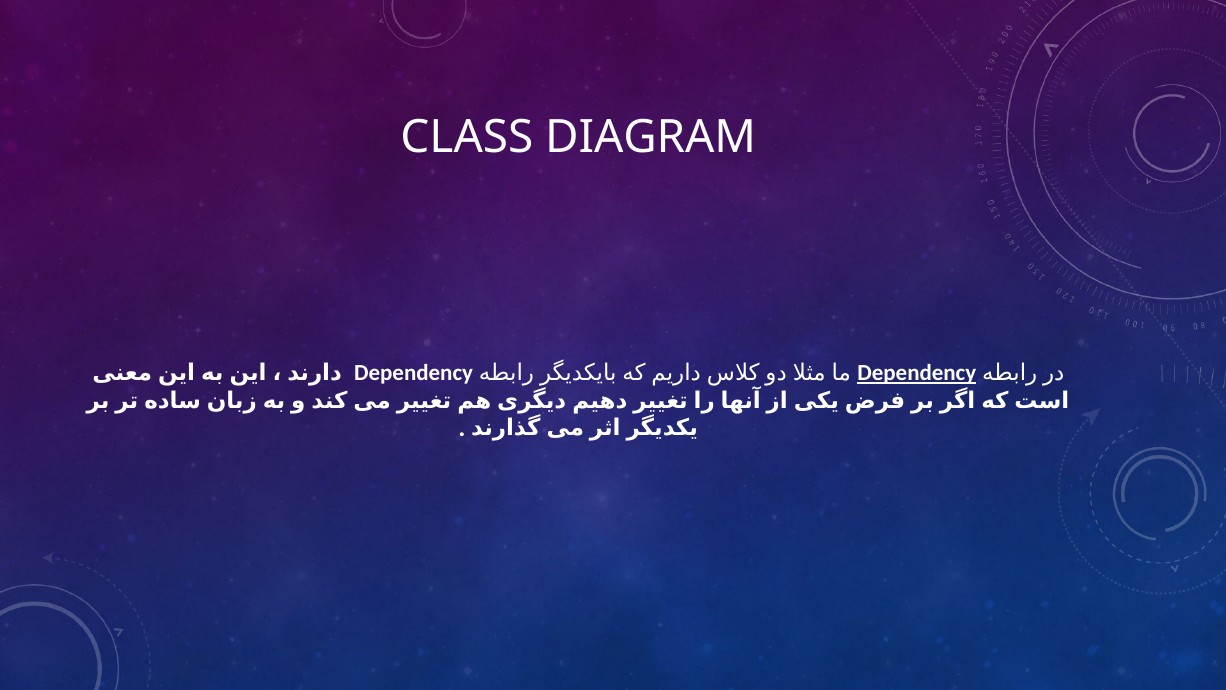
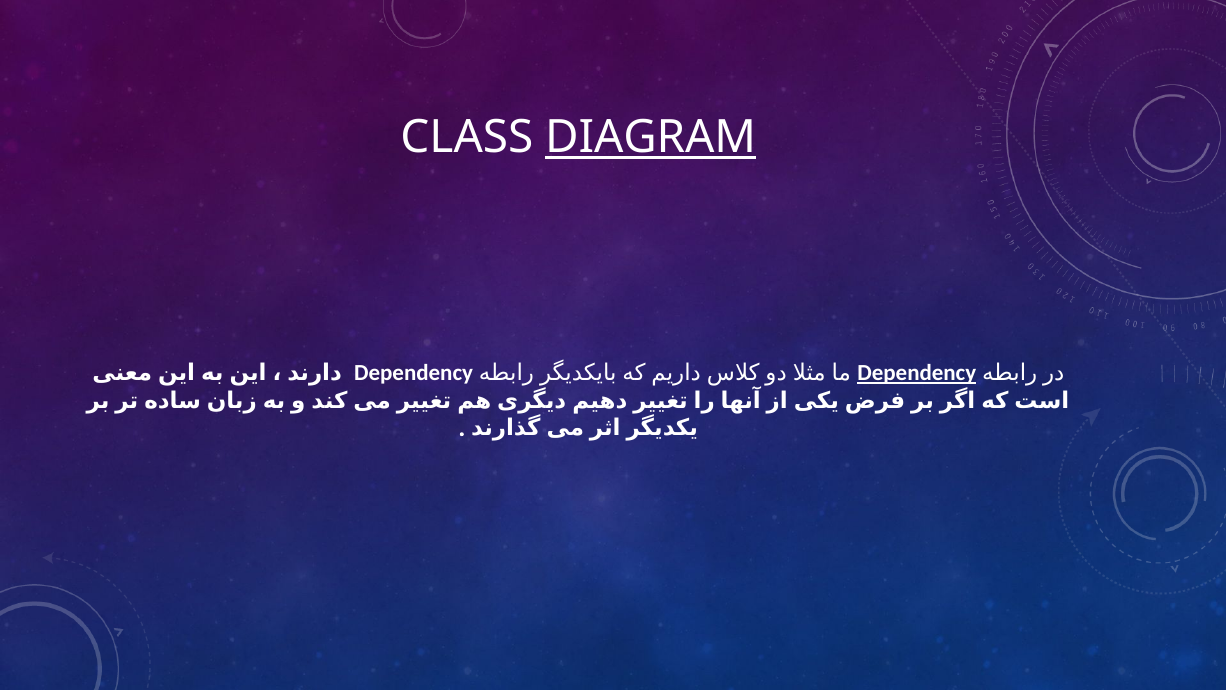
DIAGRAM underline: none -> present (651, 138)
